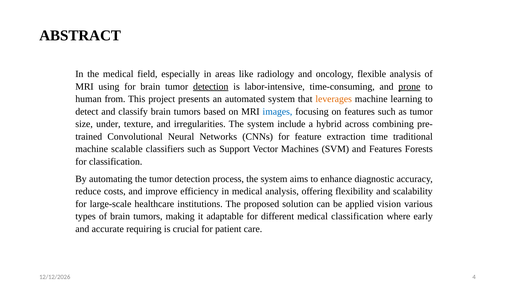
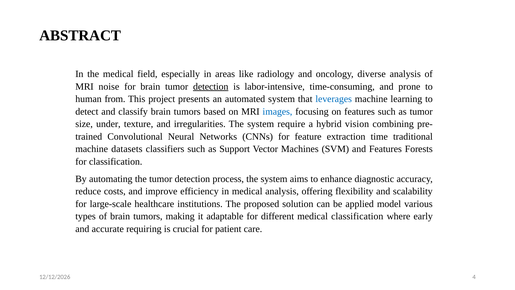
flexible: flexible -> diverse (372, 74)
using: using -> noise (109, 86)
prone underline: present -> none (409, 86)
leverages colour: orange -> blue (334, 99)
include: include -> require (291, 124)
across: across -> vision (357, 124)
scalable: scalable -> datasets (127, 149)
vision: vision -> model (389, 204)
